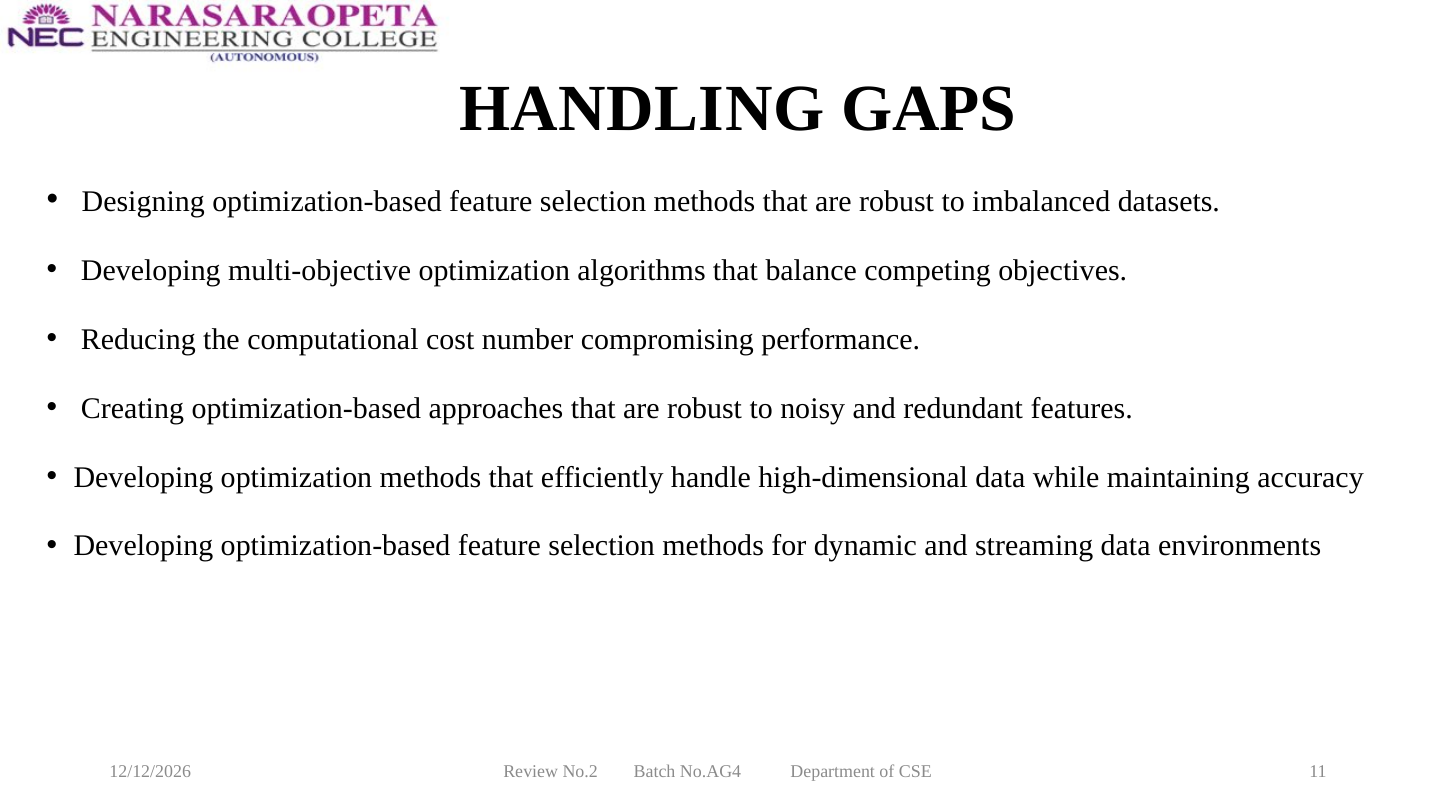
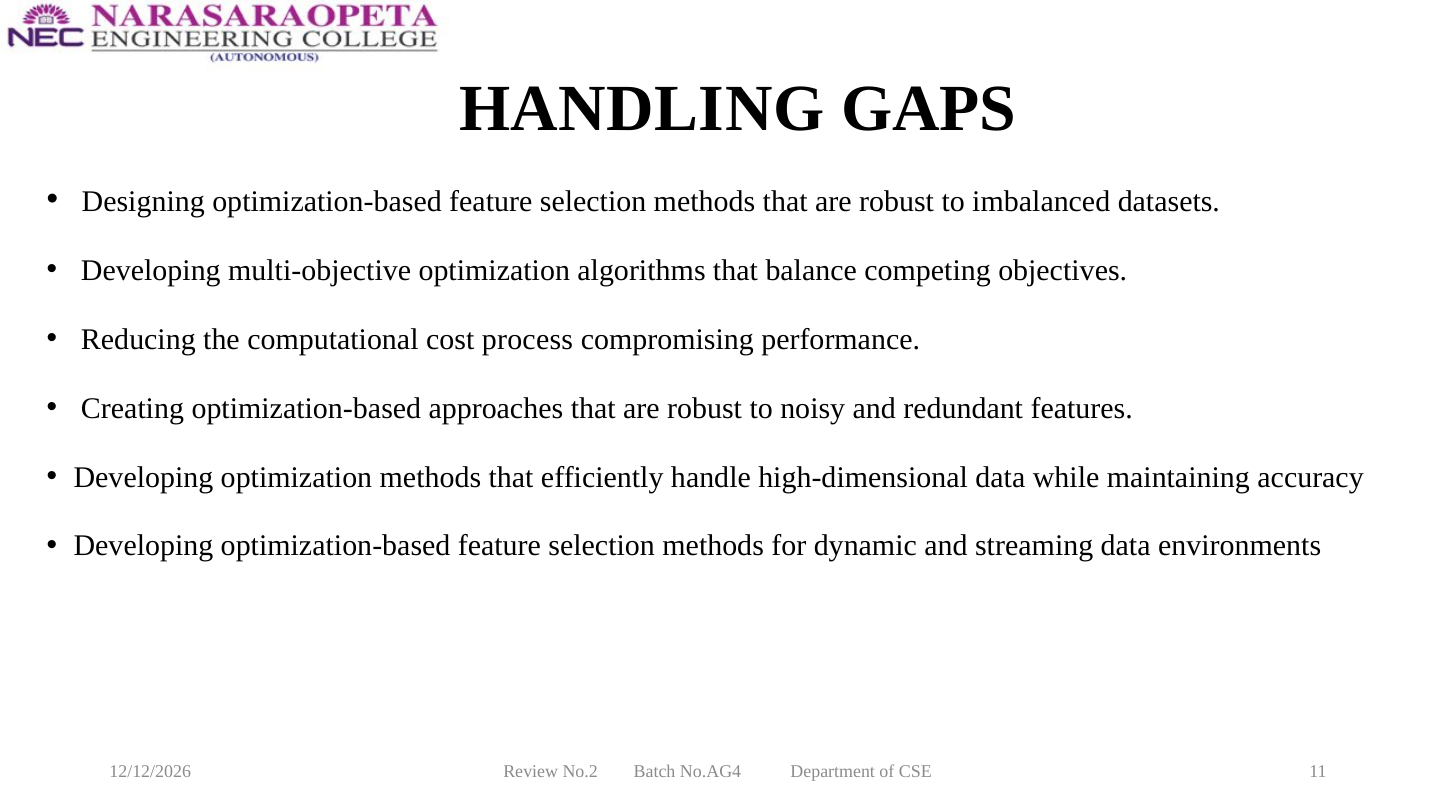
number: number -> process (527, 339)
